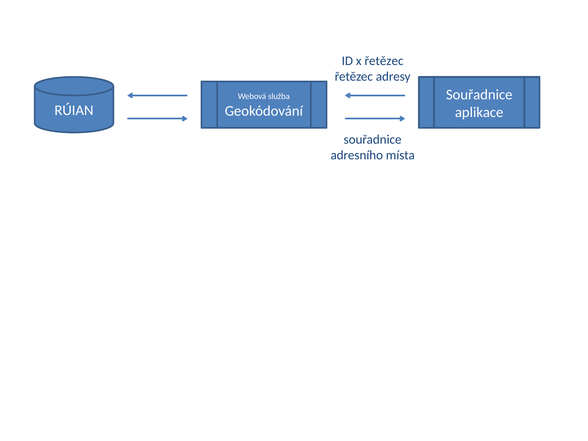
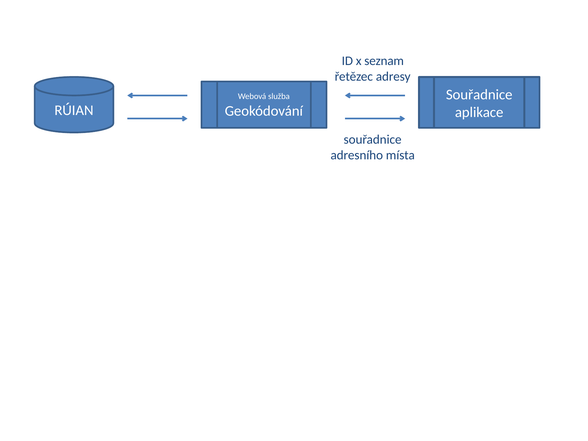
x řetězec: řetězec -> seznam (384, 61)
